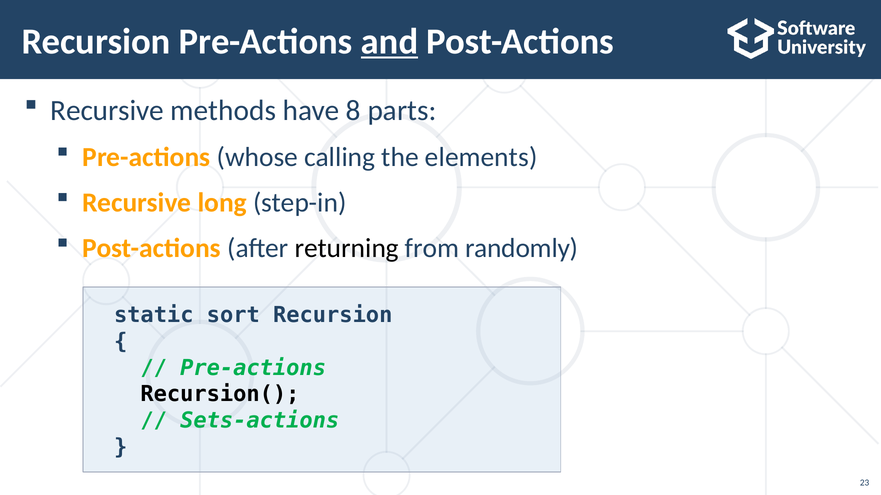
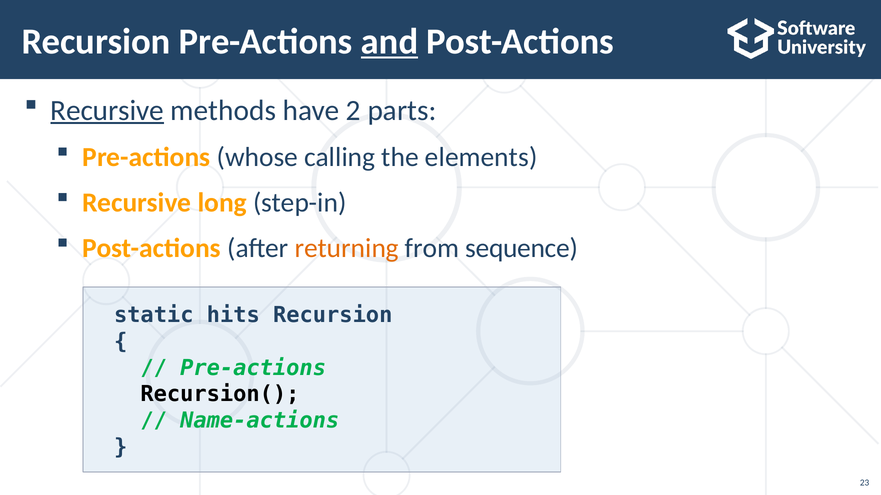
Recursive underline: none -> present (107, 110)
8: 8 -> 2 (353, 110)
returning colour: black -> orange (347, 249)
randomly: randomly -> sequence (522, 249)
sort: sort -> hits (233, 315)
Sets-actions: Sets-actions -> Name-actions (260, 421)
